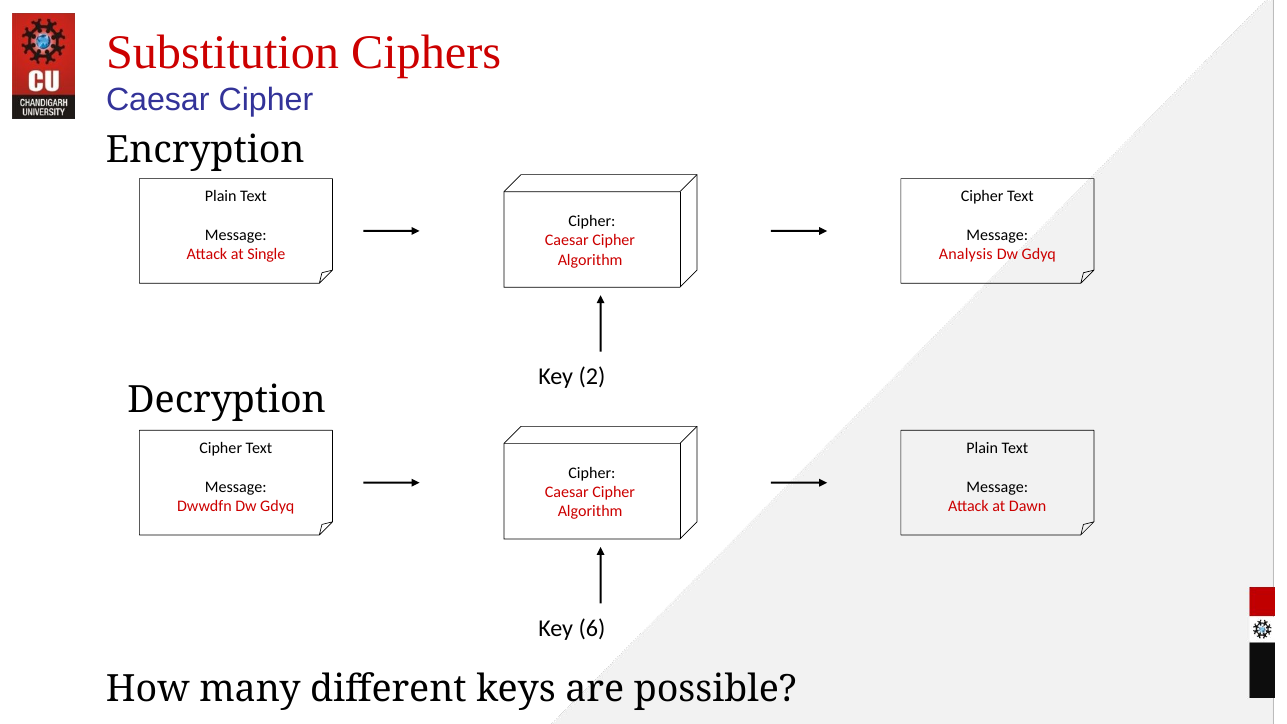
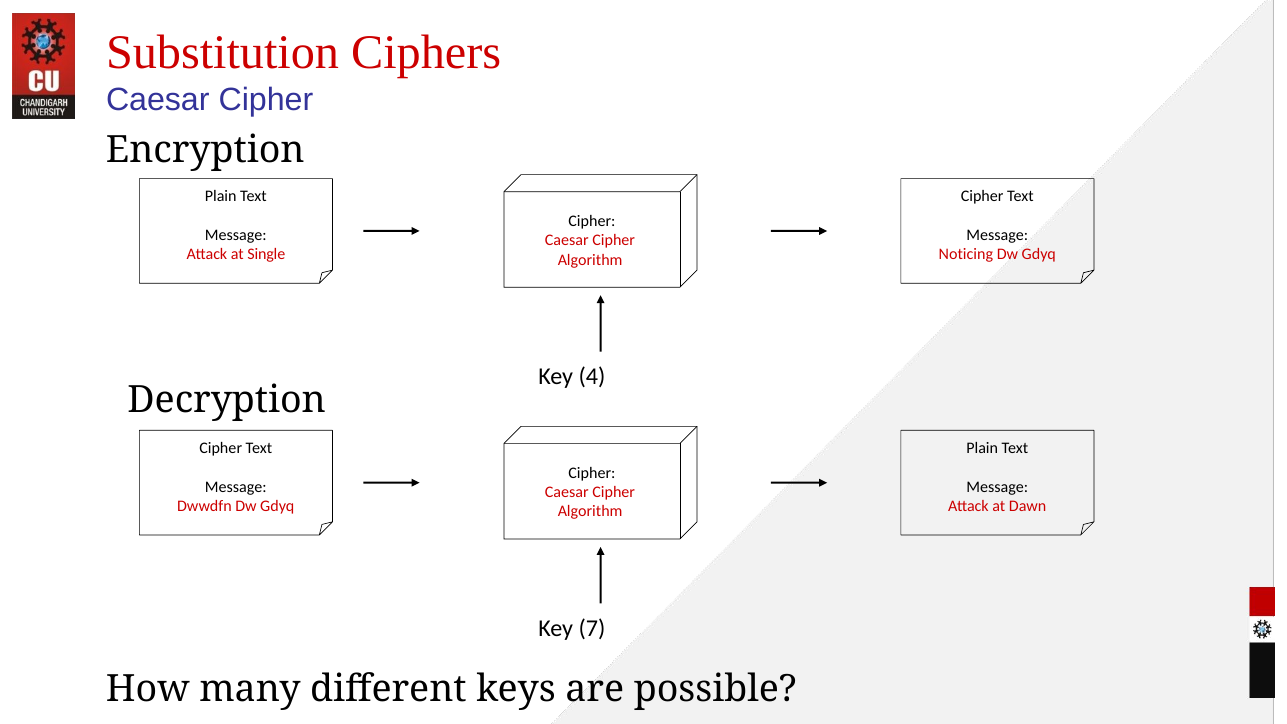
Analysis: Analysis -> Noticing (966, 254)
2: 2 -> 4 (592, 376)
6: 6 -> 7 (592, 628)
